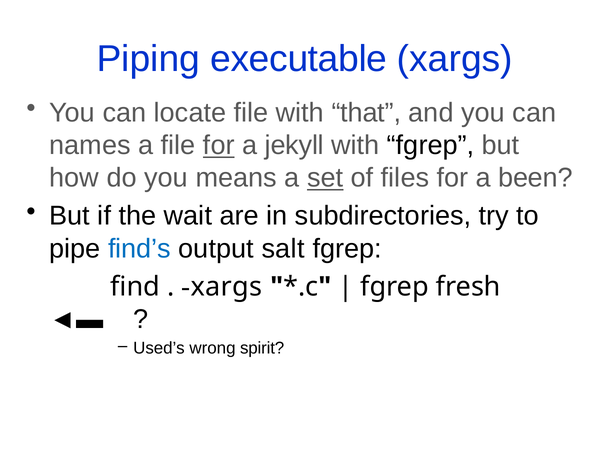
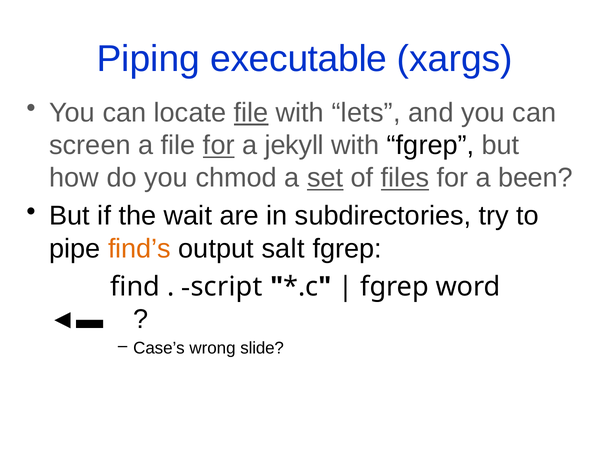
file underline: none -> present (251, 113)
that: that -> lets (366, 113)
names: names -> screen (90, 145)
means: means -> chmod (236, 178)
files underline: none -> present (405, 178)
find’s colour: blue -> orange (139, 248)
xargs: xargs -> script (227, 286)
fresh: fresh -> word (468, 286)
Used’s: Used’s -> Case’s (159, 348)
spirit: spirit -> slide (262, 348)
